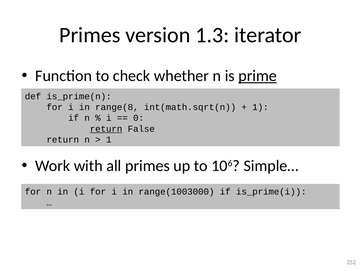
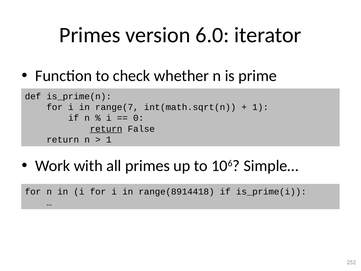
1.3: 1.3 -> 6.0 (212, 35)
prime underline: present -> none (258, 76)
range(8: range(8 -> range(7 (117, 107)
range(1003000: range(1003000 -> range(8914418 (176, 192)
